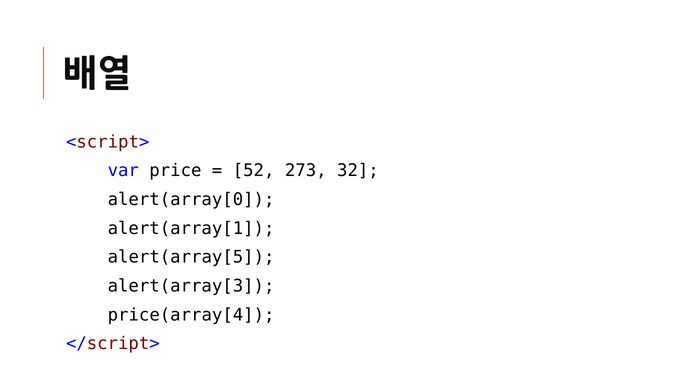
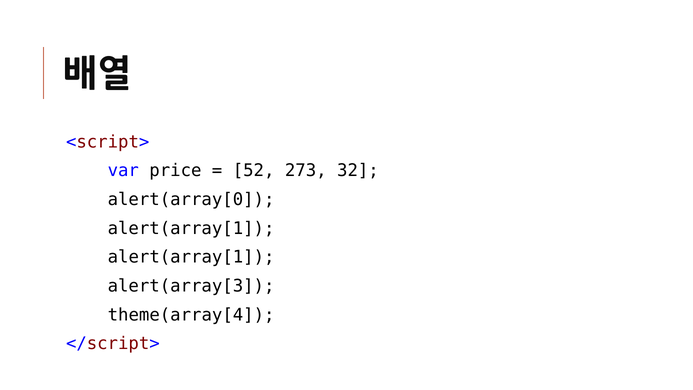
alert(array[5: alert(array[5 -> alert(array[1 (191, 257)
price(array[4: price(array[4 -> theme(array[4 (191, 315)
